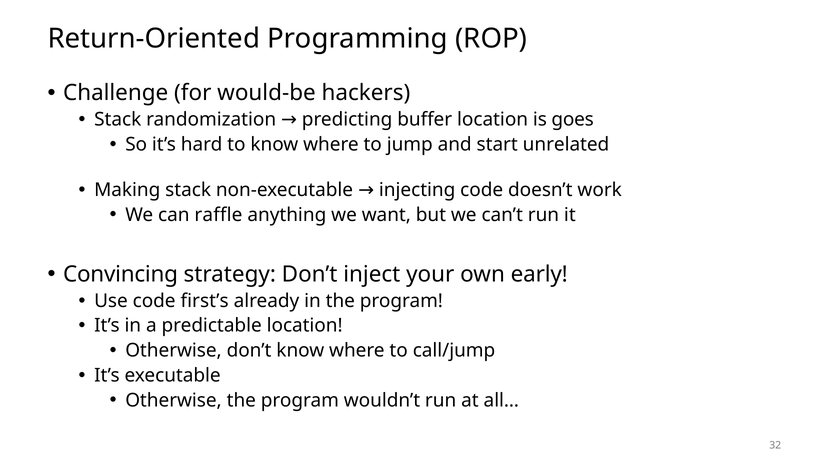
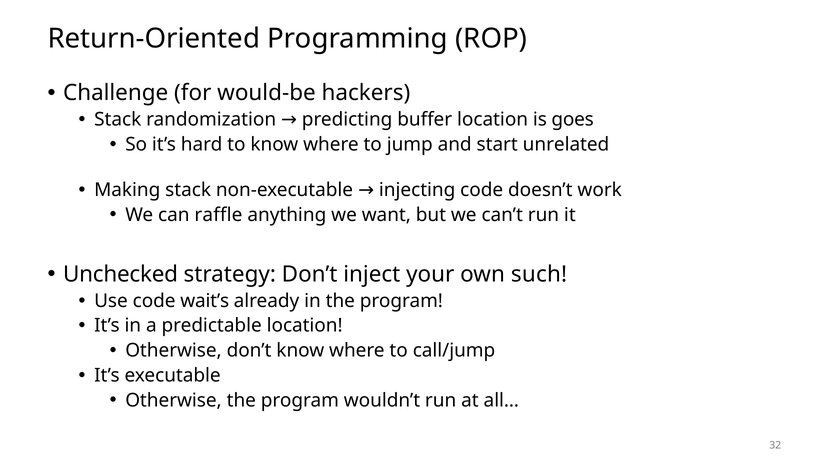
Convincing: Convincing -> Unchecked (121, 274)
early: early -> such (539, 274)
first’s: first’s -> wait’s (205, 300)
